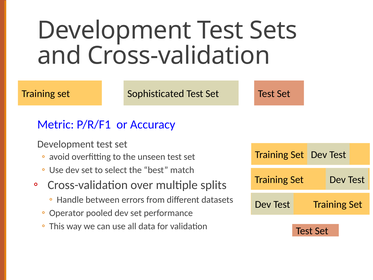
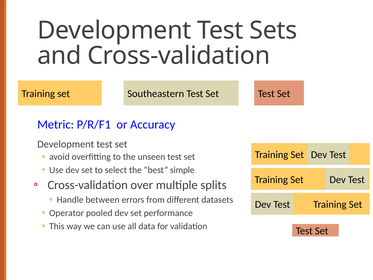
Sophisticated: Sophisticated -> Southeastern (156, 94)
match: match -> simple (182, 170)
